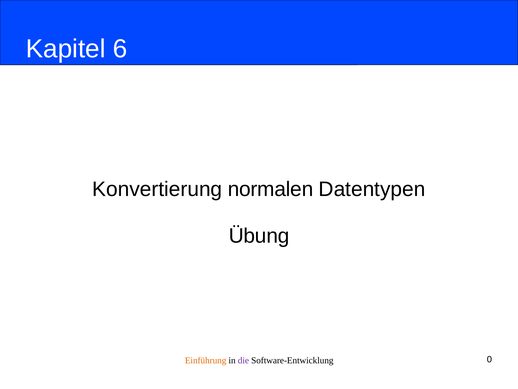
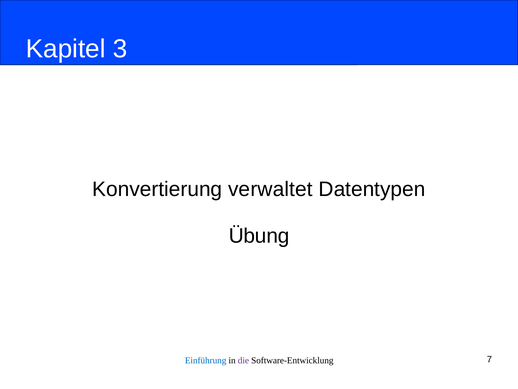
6: 6 -> 3 (120, 49)
normalen: normalen -> verwaltet (270, 189)
Einführung colour: orange -> blue (206, 360)
0: 0 -> 7 (489, 359)
